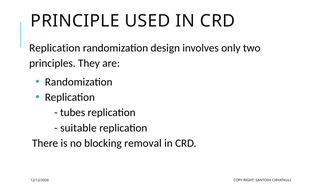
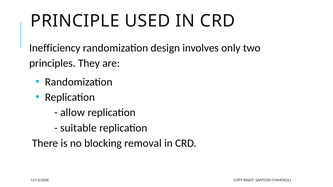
Replication: Replication -> Inefficiency (55, 48)
tubes: tubes -> allow (73, 113)
